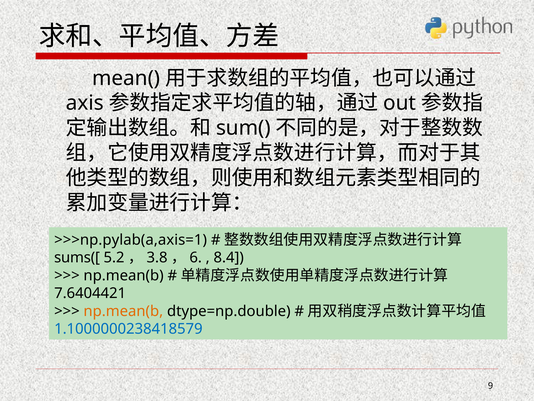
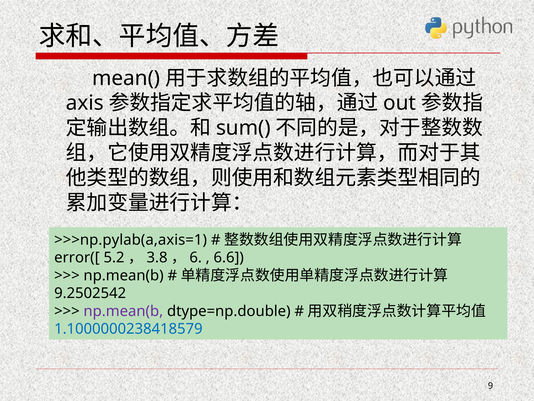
sums([: sums([ -> error([ (77, 257)
8.4: 8.4 -> 6.6 (229, 257)
7.6404421: 7.6404421 -> 9.2502542 (90, 293)
np.mean(b colour: orange -> purple (123, 311)
